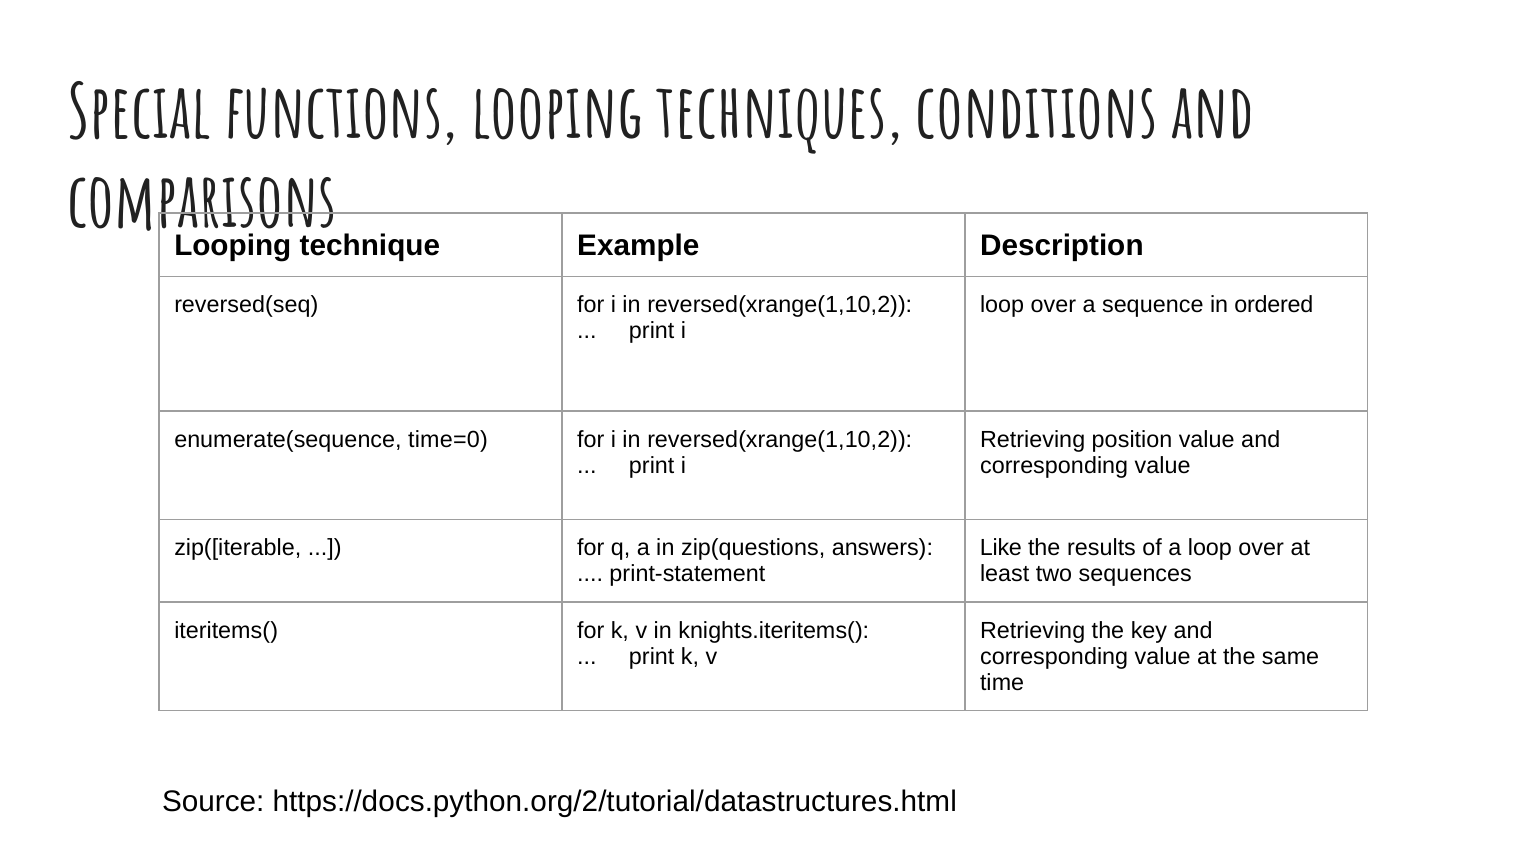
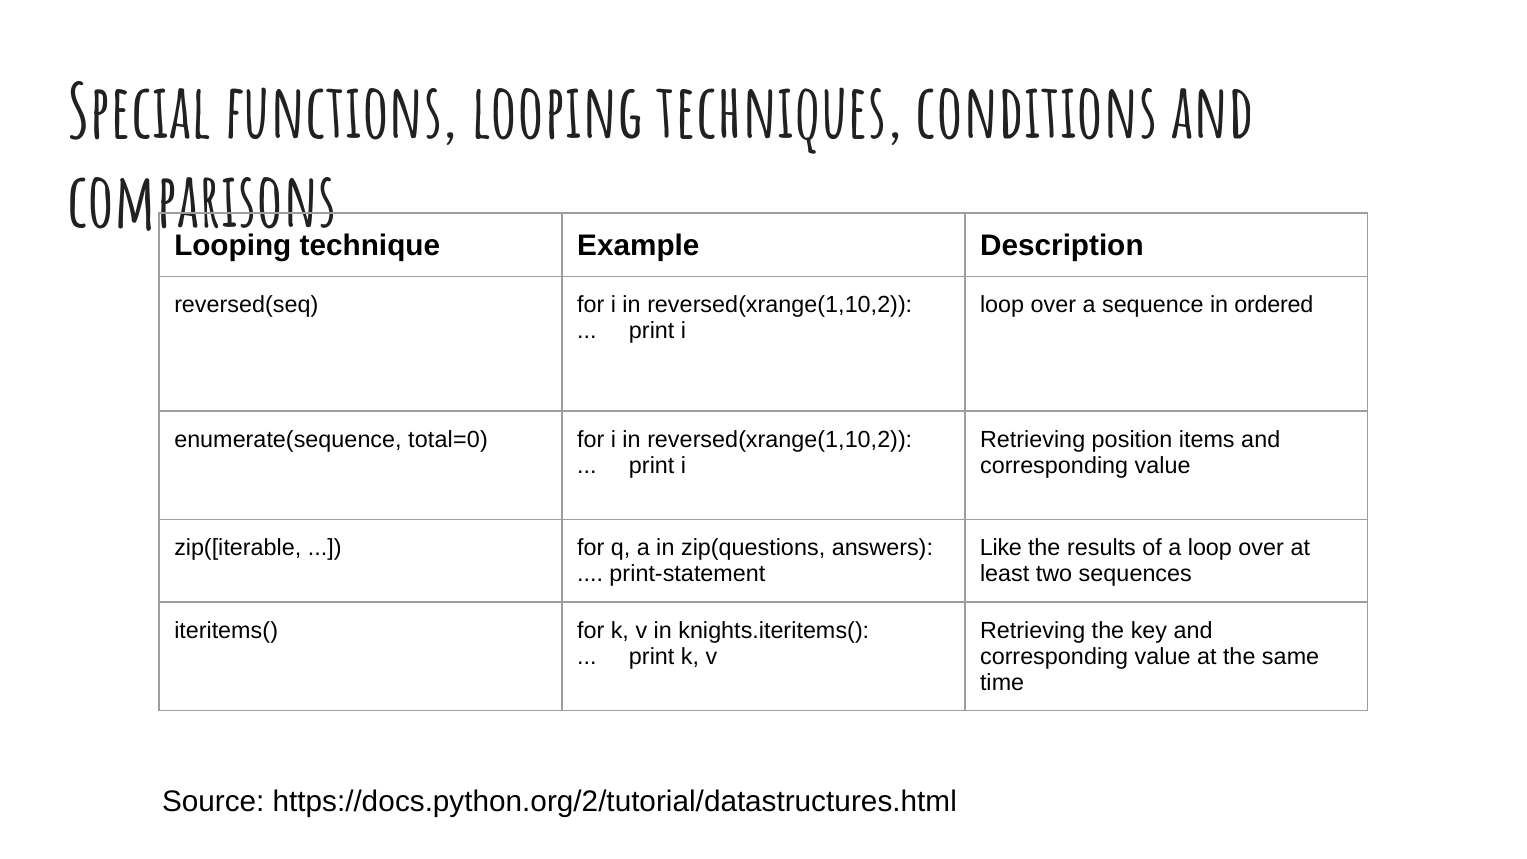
time=0: time=0 -> total=0 (448, 440)
position value: value -> items (1207, 440)
